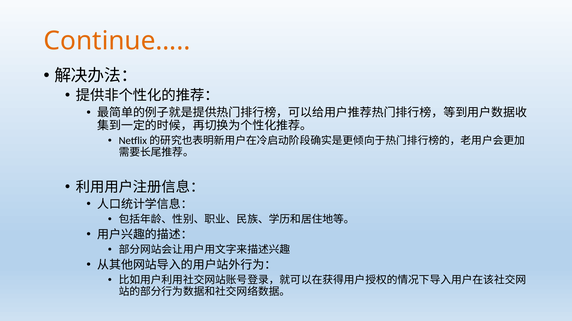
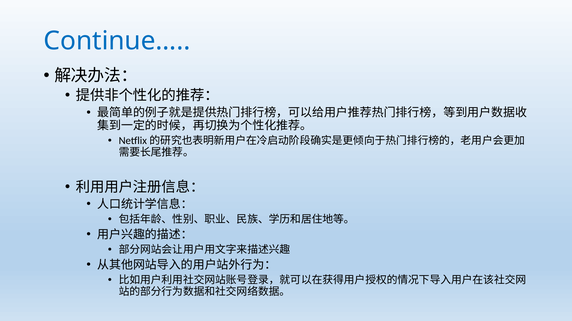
Continue… colour: orange -> blue (117, 41)
